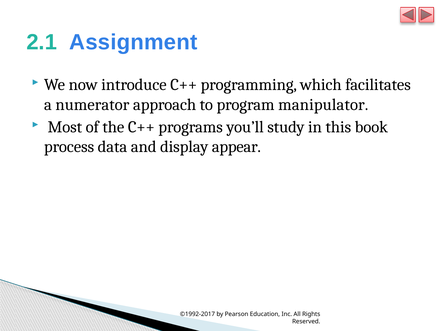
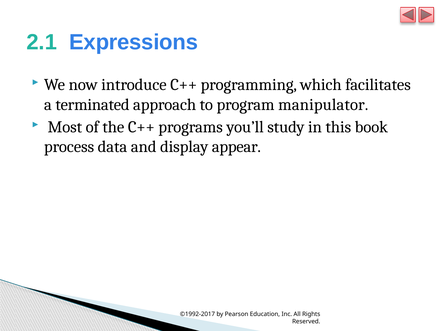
Assignment: Assignment -> Expressions (134, 42)
numerator: numerator -> terminated (93, 105)
